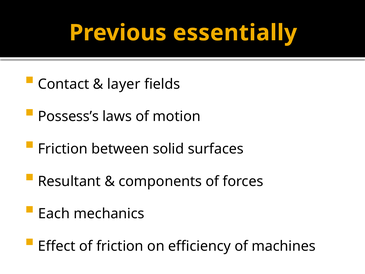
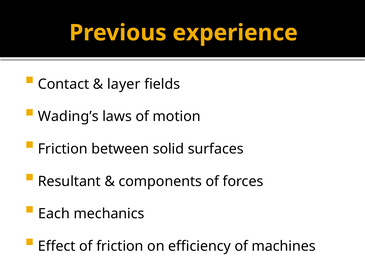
essentially: essentially -> experience (235, 33)
Possess’s: Possess’s -> Wading’s (68, 116)
